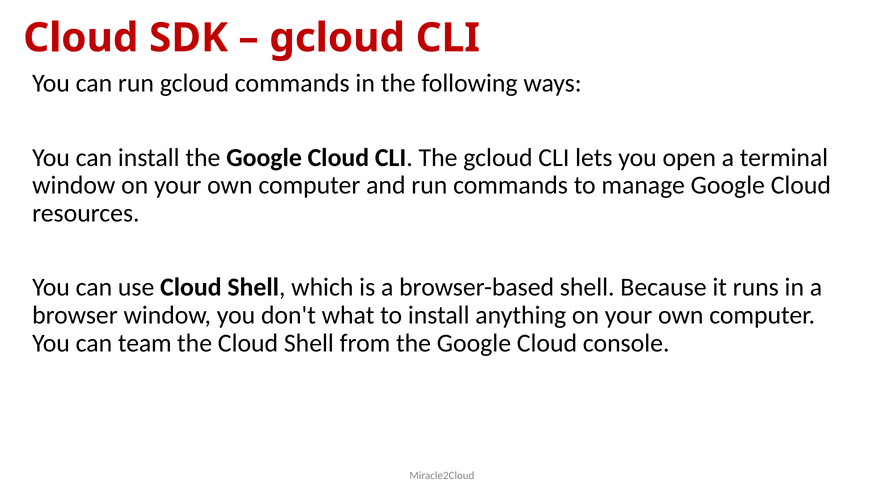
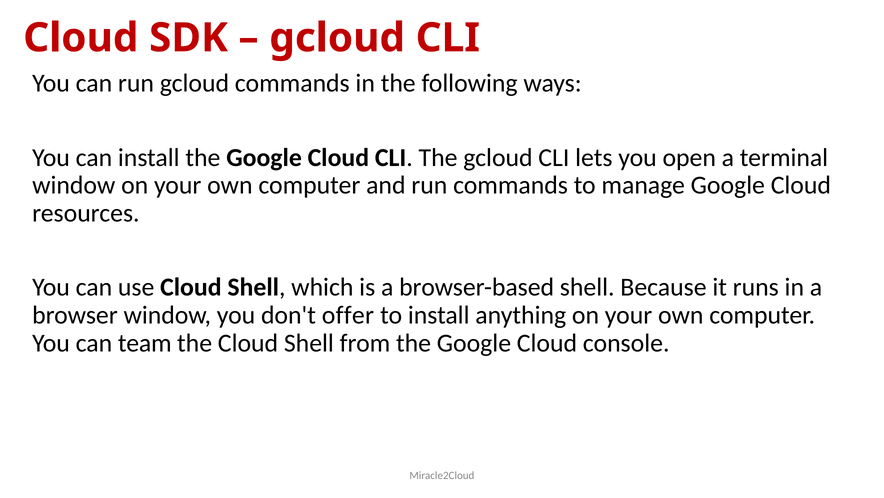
what: what -> offer (348, 315)
